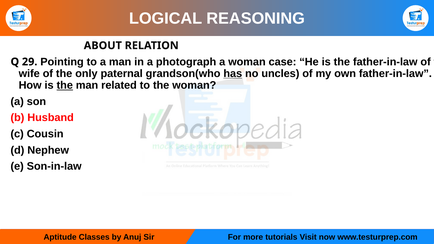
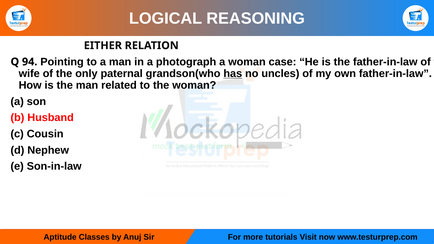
ABOUT: ABOUT -> EITHER (103, 46)
29: 29 -> 94 (28, 62)
the underline: present -> none (65, 85)
